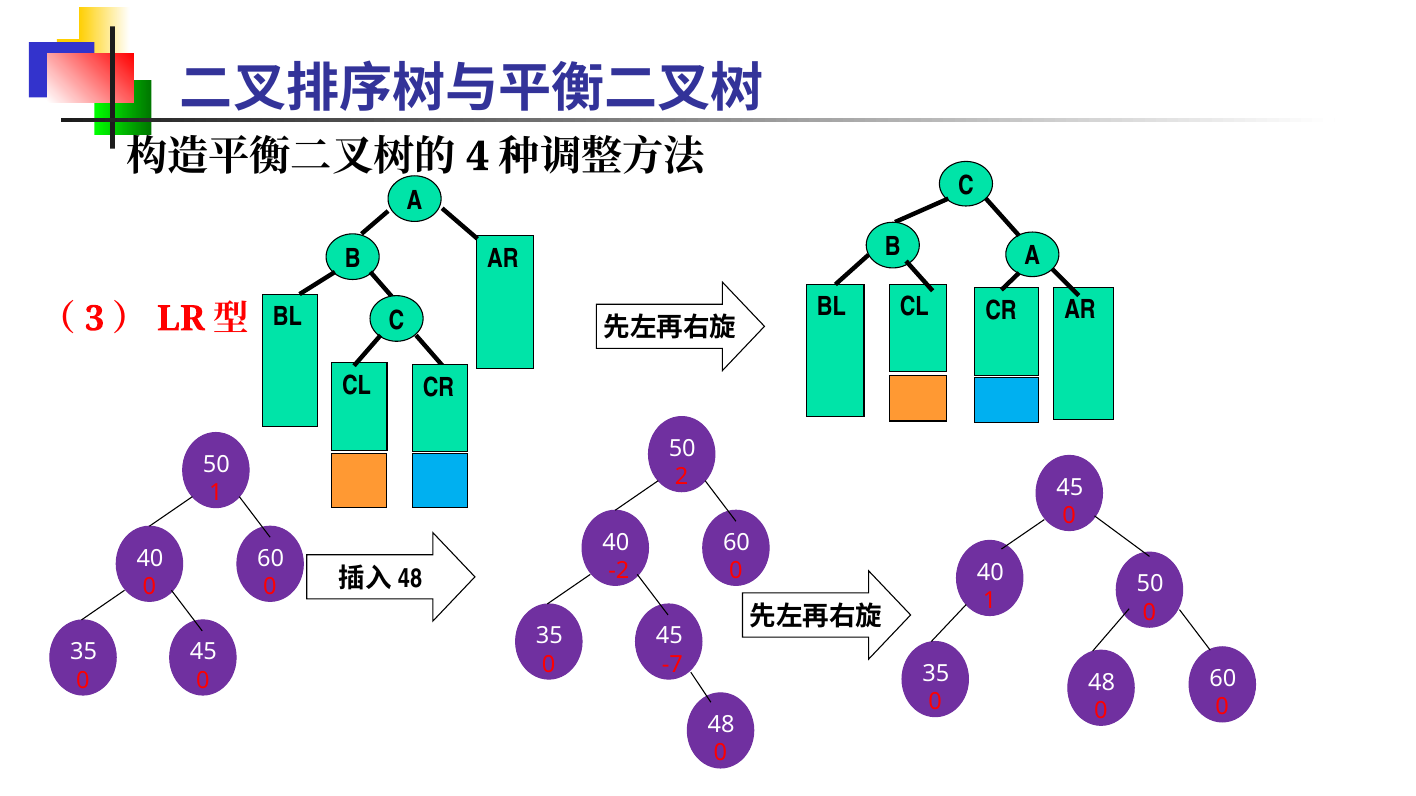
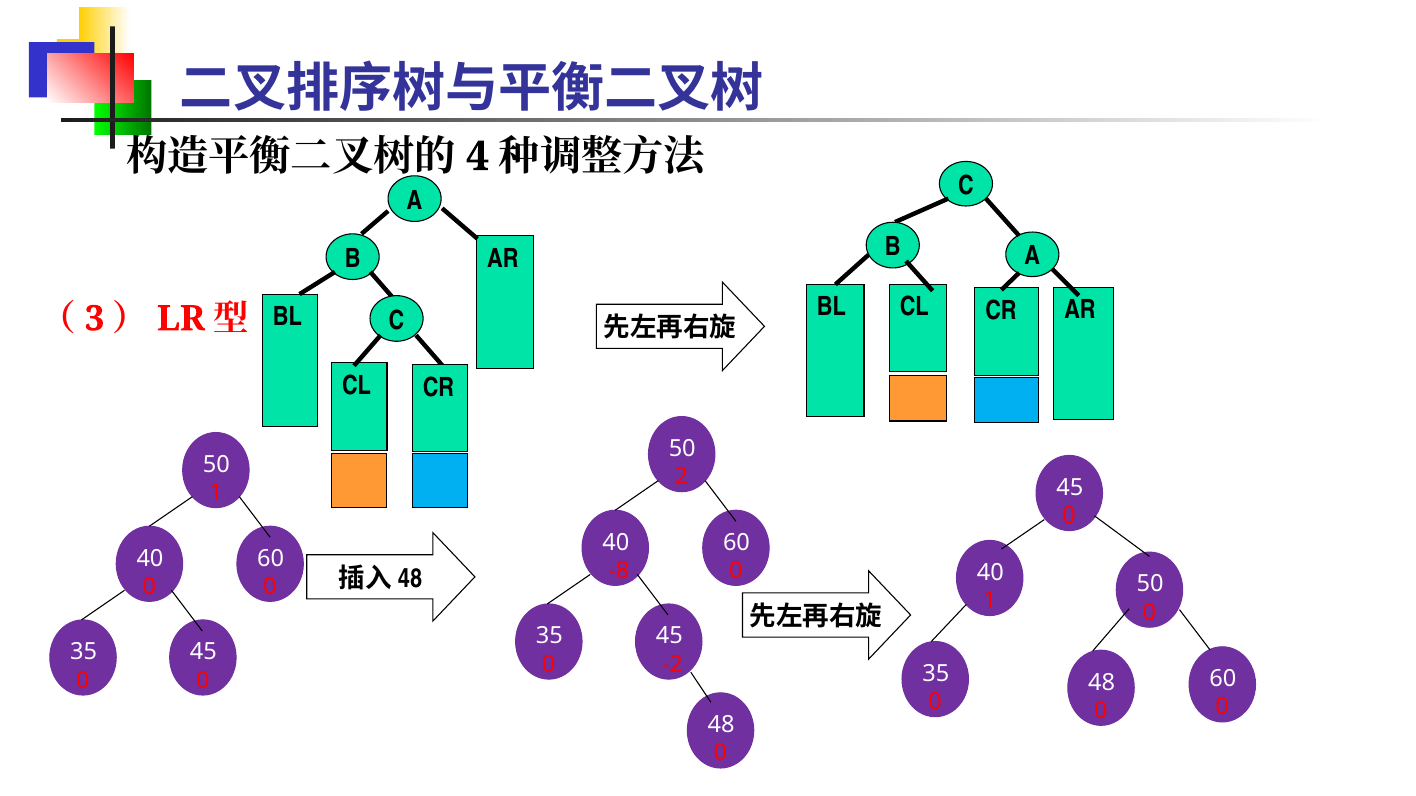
-2: -2 -> -8 (619, 571)
-7: -7 -> -2 (672, 665)
